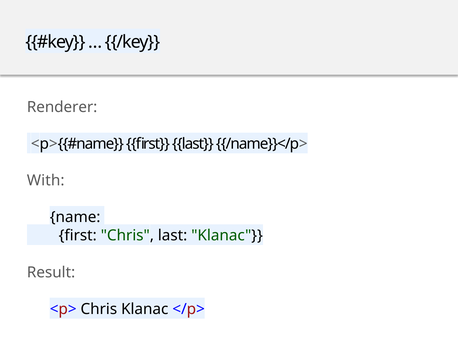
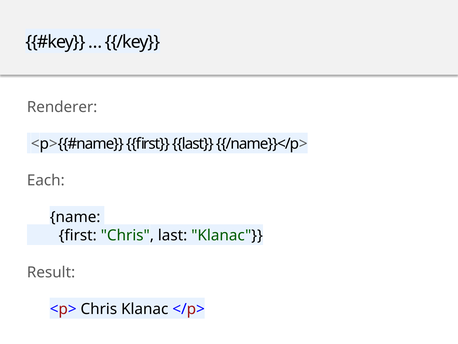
With: With -> Each (46, 180)
